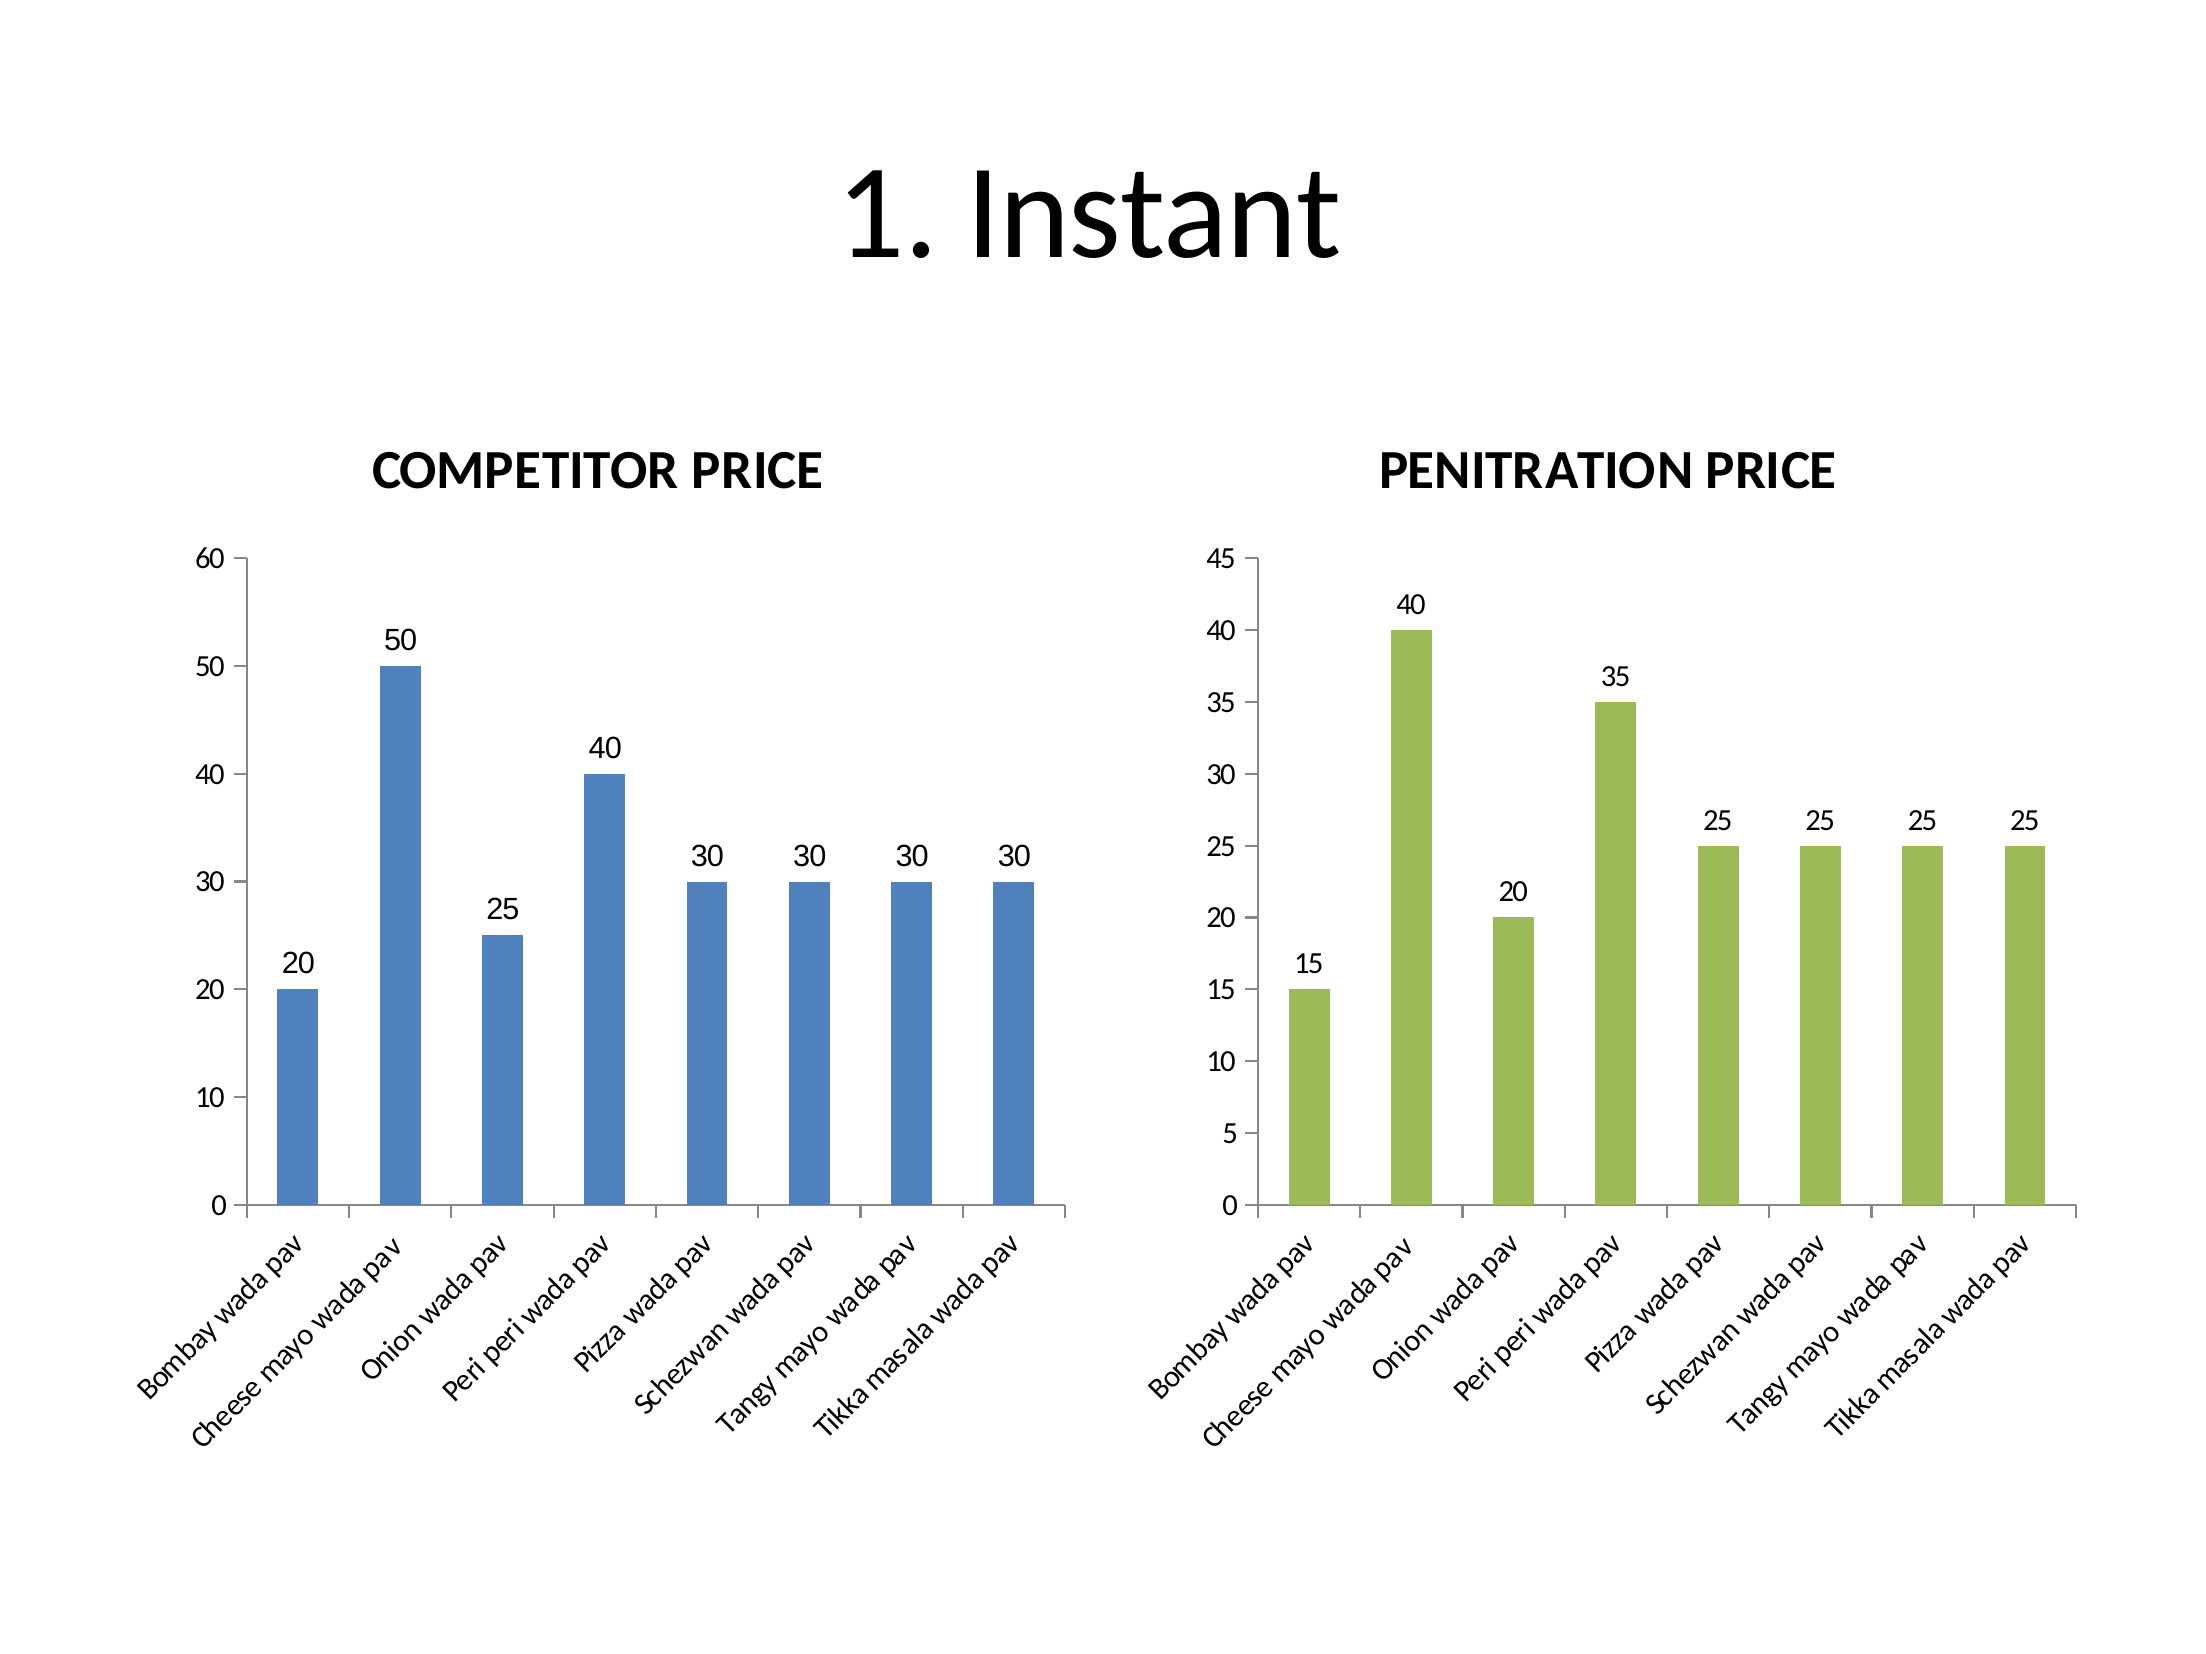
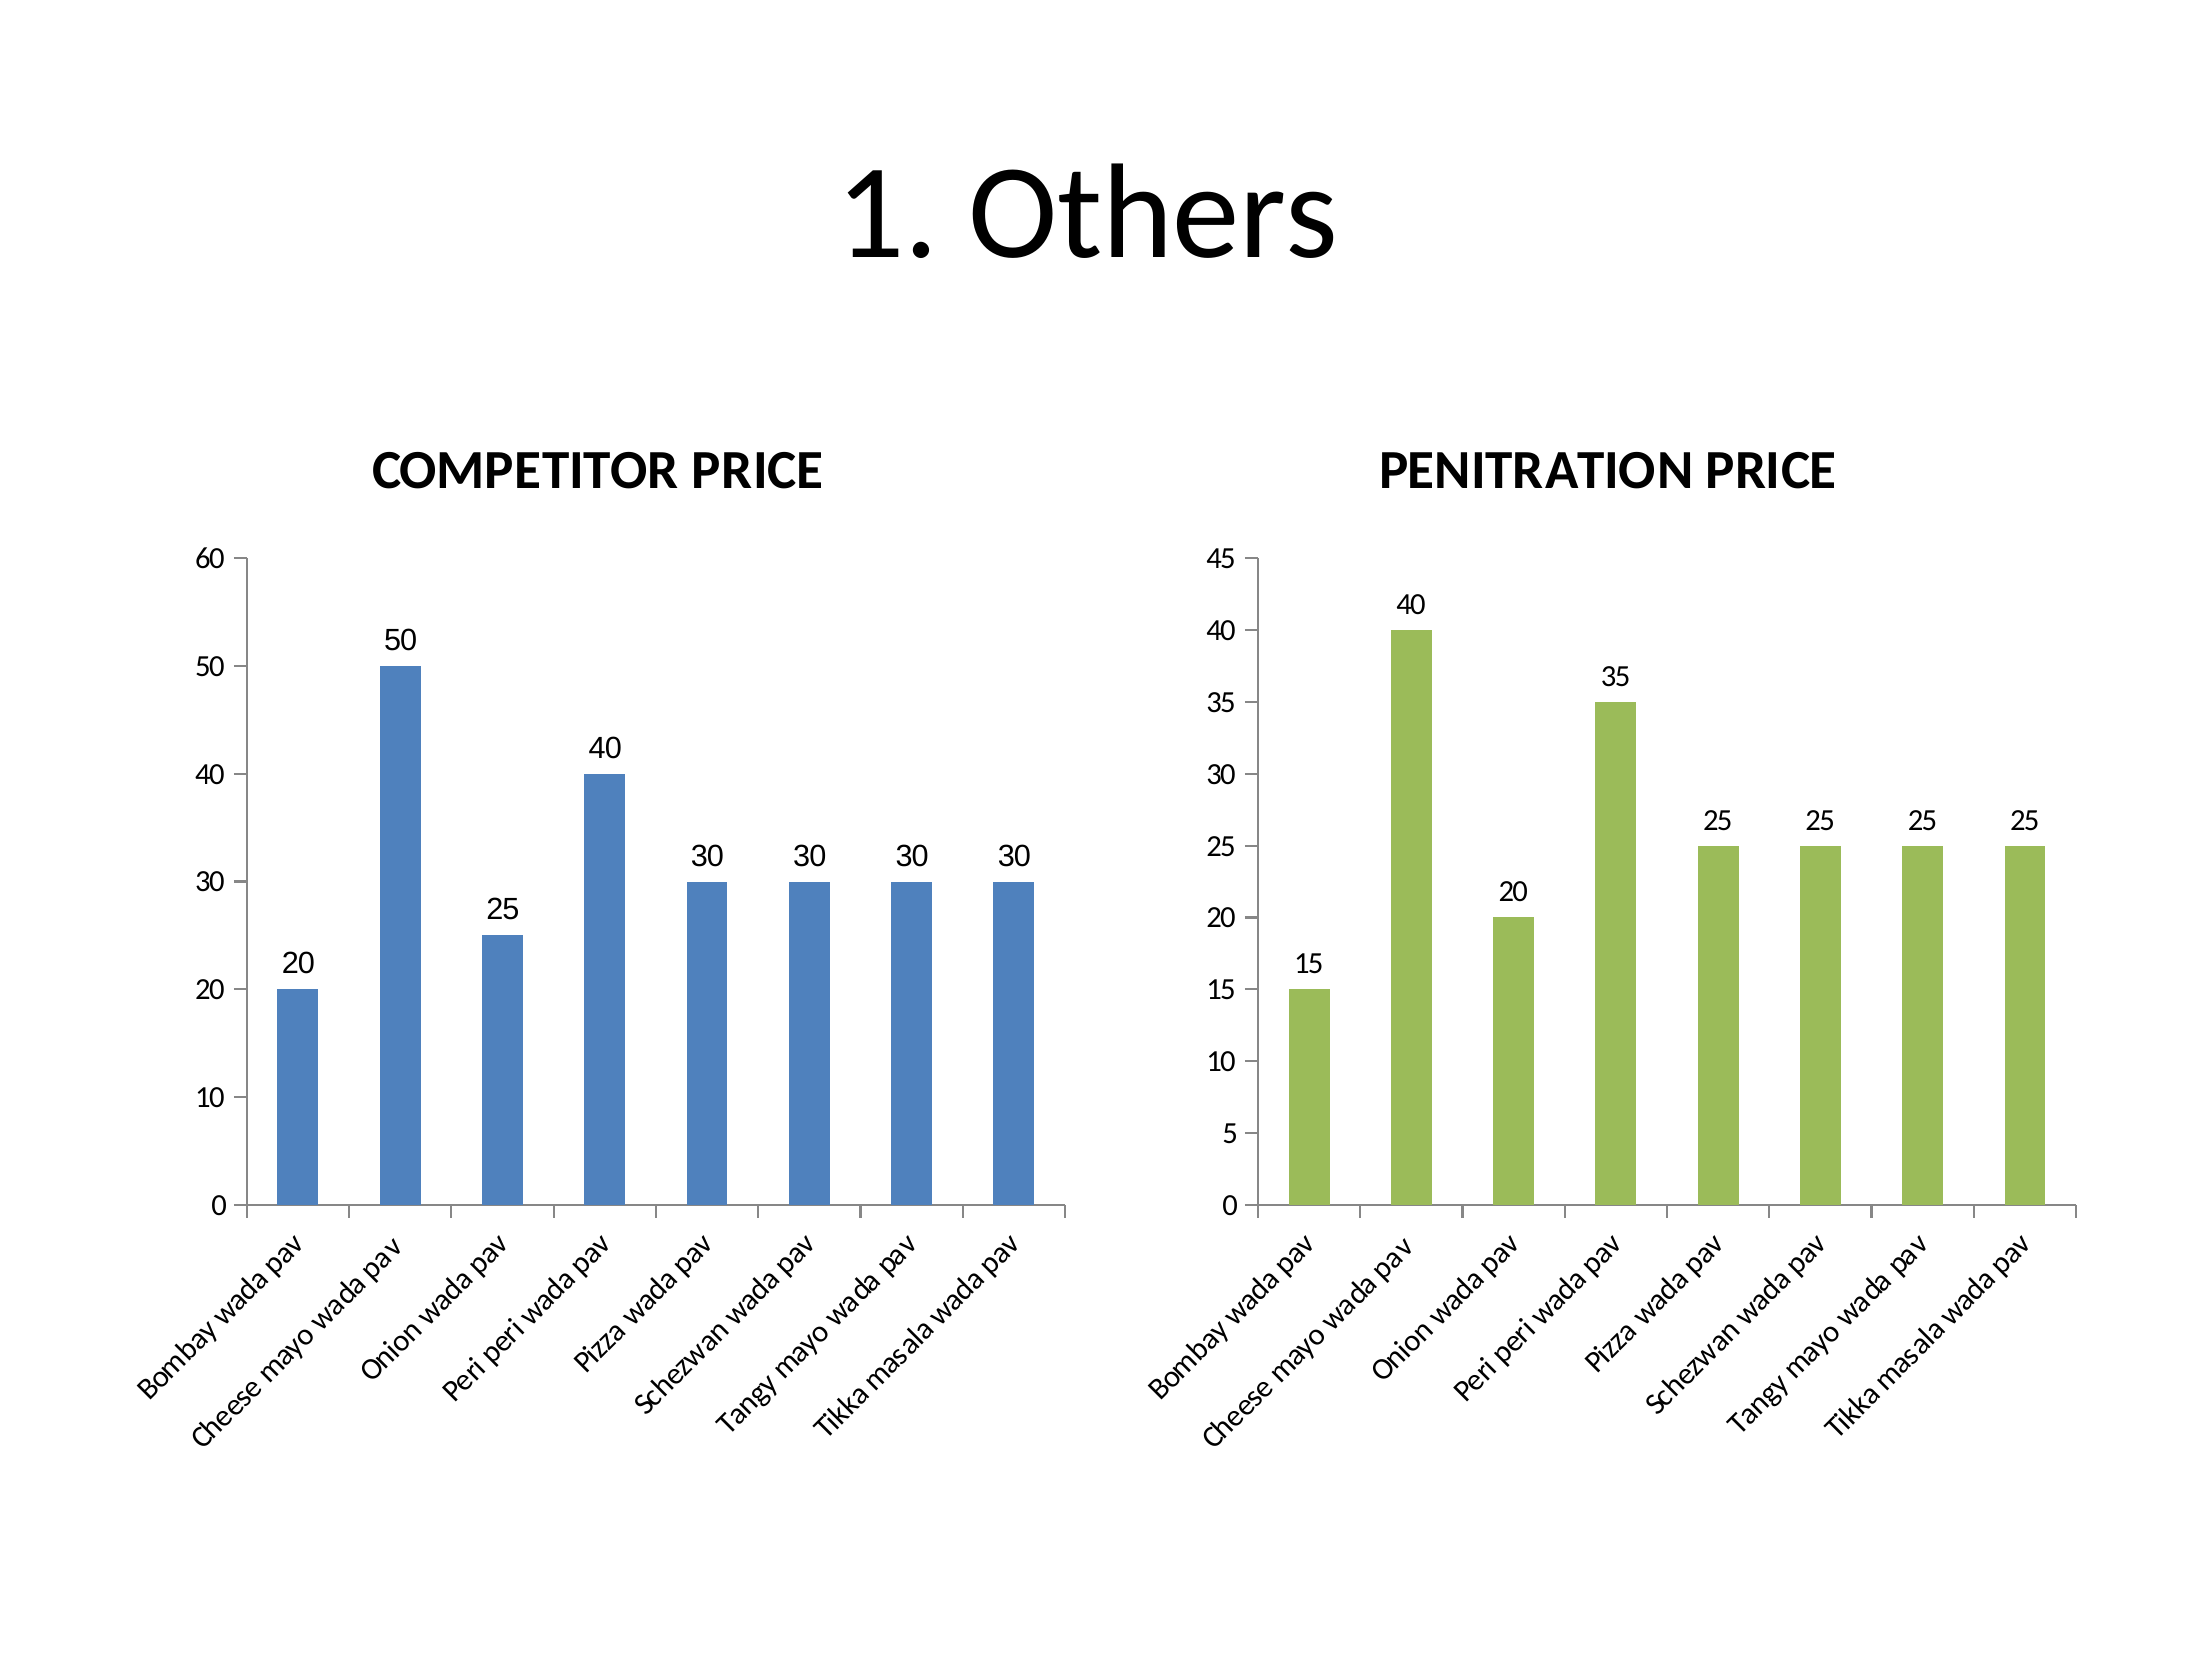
Instant: Instant -> Others (1154, 214)
